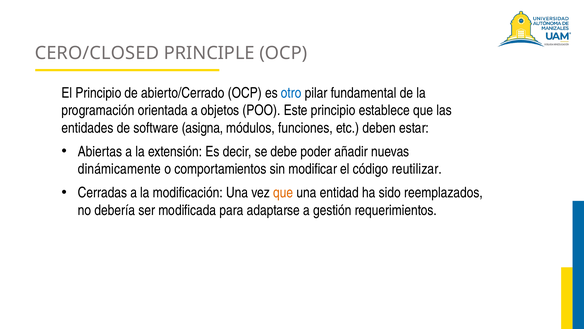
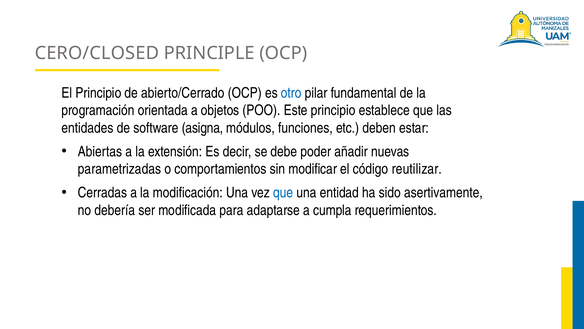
dinámicamente: dinámicamente -> parametrizadas (120, 169)
que colour: orange -> blue (283, 193)
reemplazados: reemplazados -> asertivamente (444, 193)
gestión: gestión -> cumpla (332, 210)
